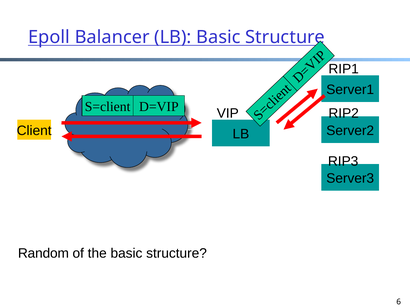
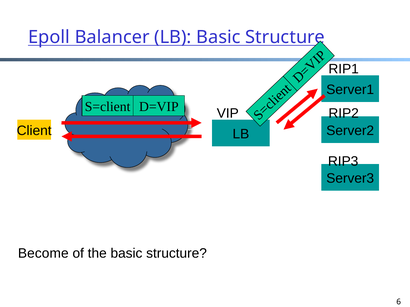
Random: Random -> Become (43, 254)
